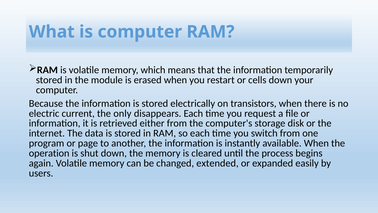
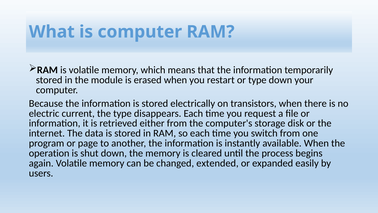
or cells: cells -> type (257, 80)
the only: only -> type (122, 113)
